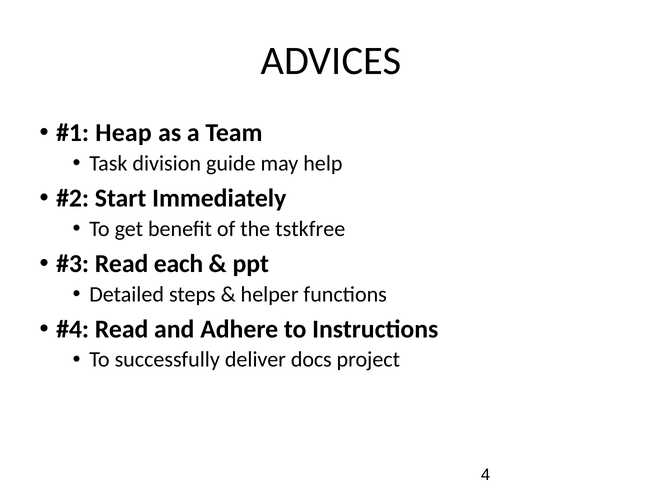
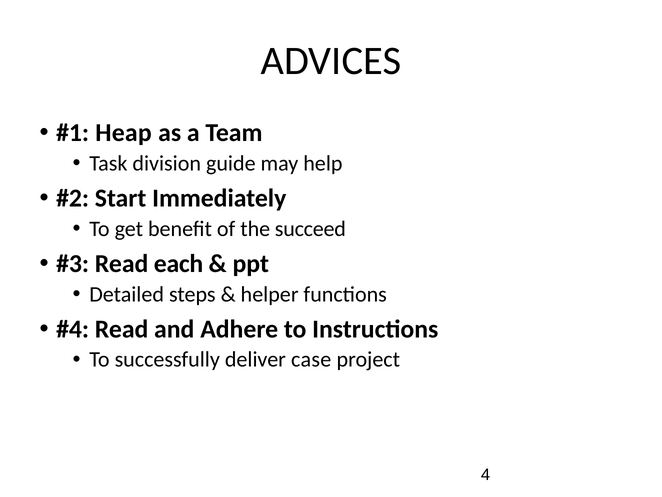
tstkfree: tstkfree -> succeed (310, 229)
docs: docs -> case (311, 359)
